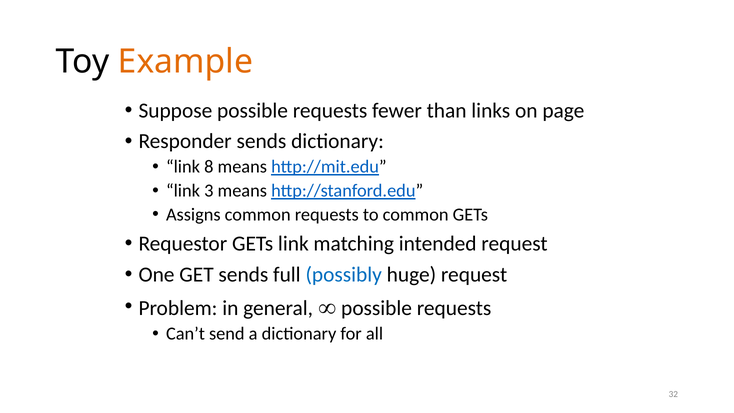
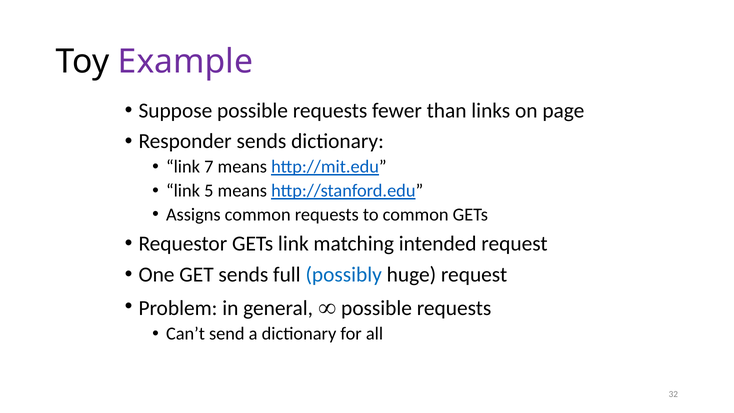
Example colour: orange -> purple (186, 62)
8: 8 -> 7 (209, 167)
3: 3 -> 5 (209, 191)
